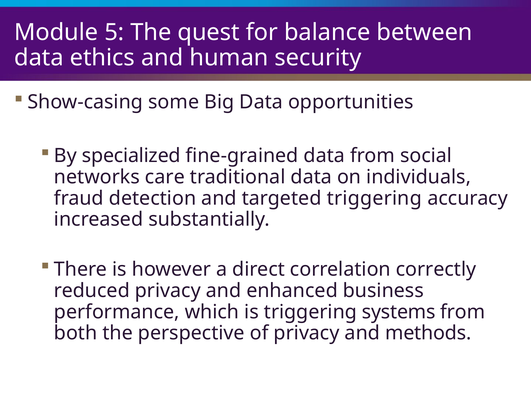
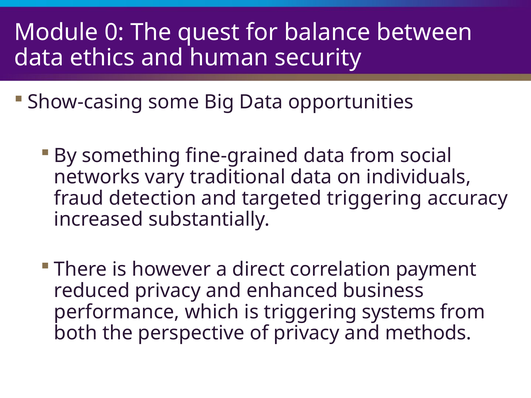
5: 5 -> 0 (114, 32)
specialized: specialized -> something (131, 156)
care: care -> vary (165, 177)
correctly: correctly -> payment (436, 270)
